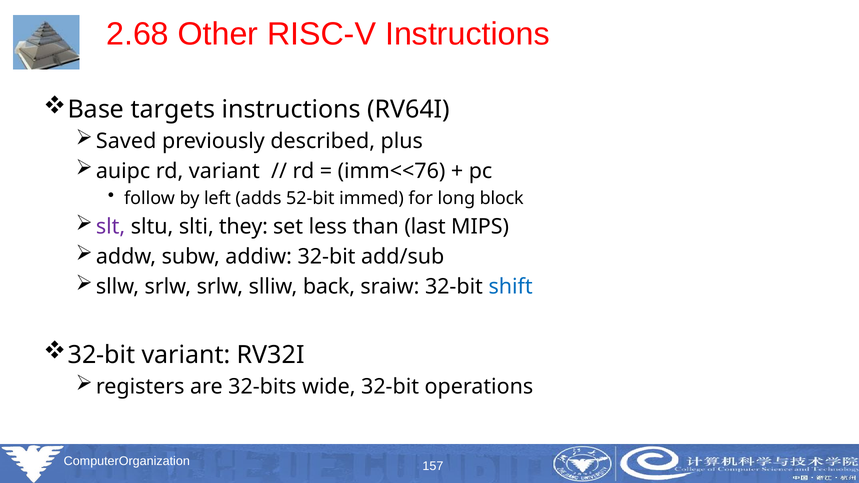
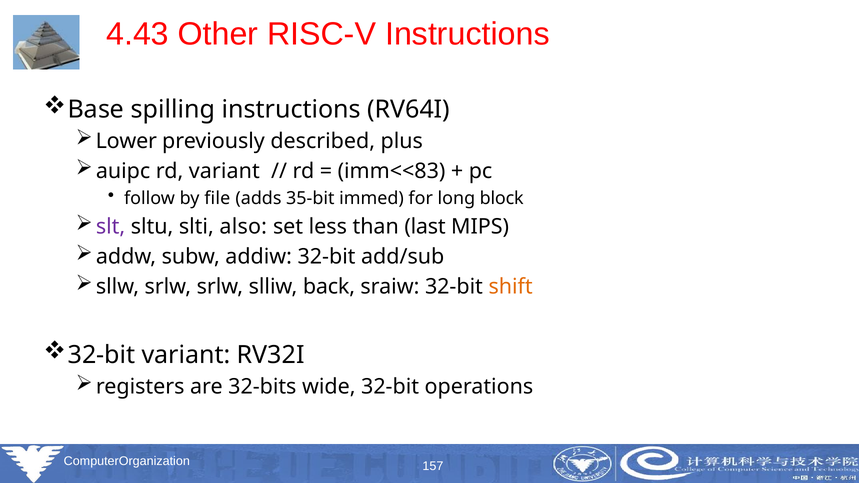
2.68: 2.68 -> 4.43 (137, 34)
targets: targets -> spilling (173, 109)
Saved: Saved -> Lower (126, 141)
imm<<76: imm<<76 -> imm<<83 (392, 171)
left: left -> file (217, 198)
52-bit: 52-bit -> 35-bit (310, 198)
they: they -> also (243, 227)
shift colour: blue -> orange (511, 287)
